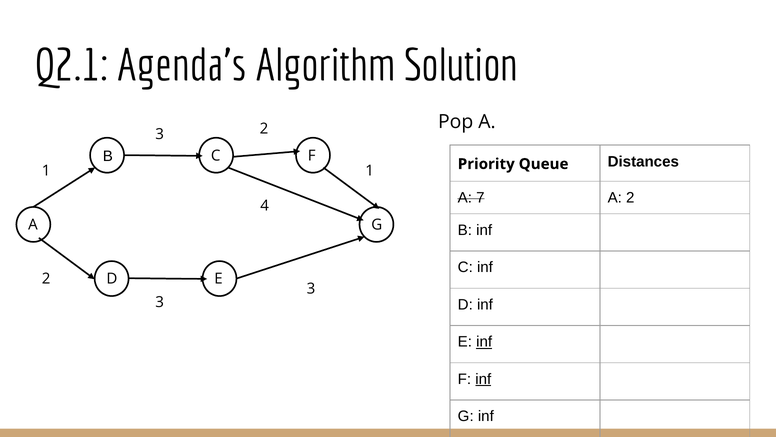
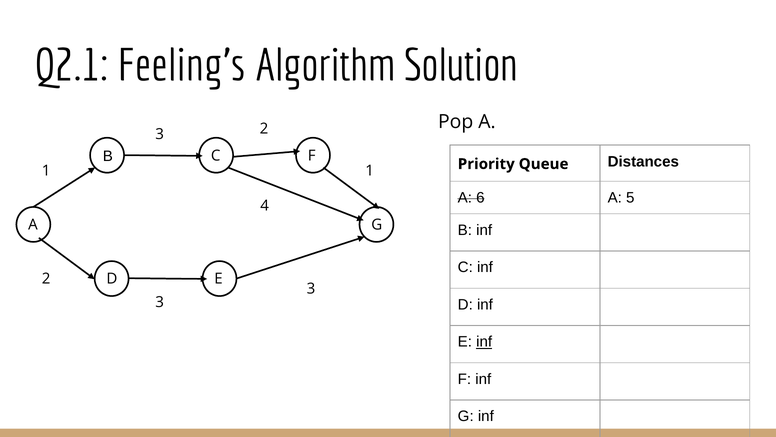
Agenda’s: Agenda’s -> Feeling’s (182, 66)
7: 7 -> 6 (480, 197)
A 2: 2 -> 5 (630, 197)
inf underline: present -> none (483, 379)
